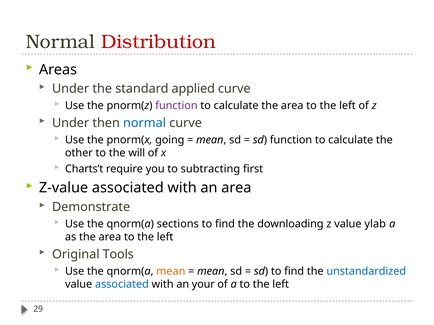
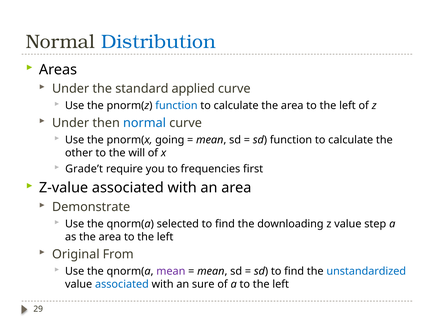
Distribution colour: red -> blue (158, 42)
function colour: purple -> blue (176, 106)
Charts’t: Charts’t -> Grade’t (84, 169)
subtracting: subtracting -> frequencies (210, 169)
sections: sections -> selected (178, 224)
ylab: ylab -> step (375, 224)
Tools: Tools -> From (118, 255)
mean colour: orange -> purple (171, 272)
your: your -> sure (203, 285)
